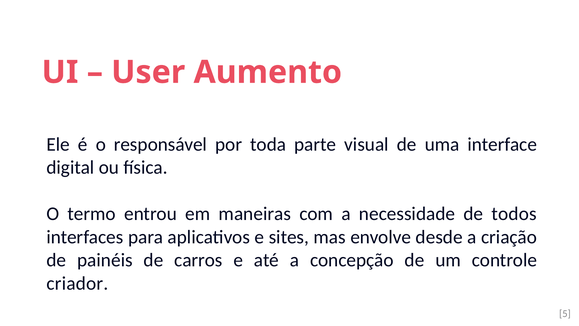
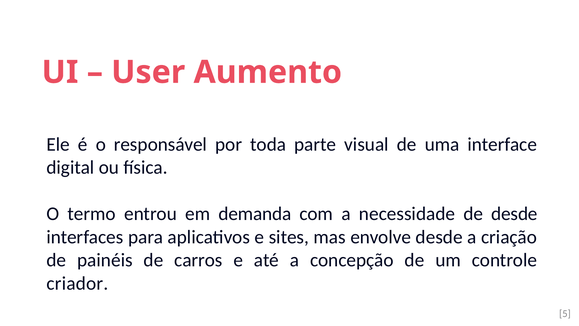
maneiras: maneiras -> demanda (255, 214)
de todos: todos -> desde (514, 214)
